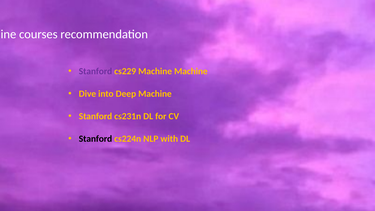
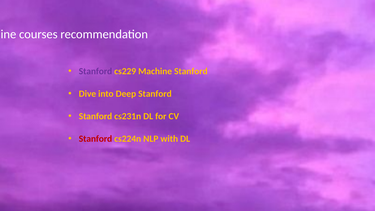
Machine Machine: Machine -> Stanford (191, 71)
Deep Machine: Machine -> Stanford (155, 94)
Stanford colour: black -> red (95, 139)
